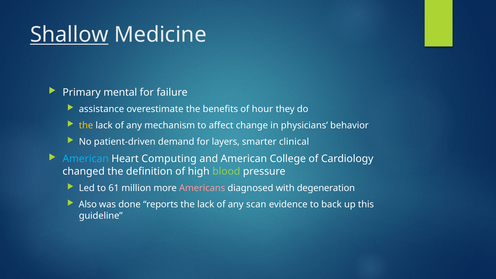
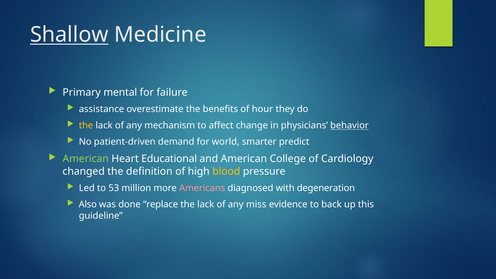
behavior underline: none -> present (349, 126)
layers: layers -> world (226, 142)
clinical: clinical -> predict (294, 142)
American colour: light blue -> light green (86, 159)
Computing: Computing -> Educational (169, 159)
blood colour: light green -> yellow (226, 171)
61: 61 -> 53 (114, 188)
reports: reports -> replace (161, 205)
scan: scan -> miss (256, 205)
